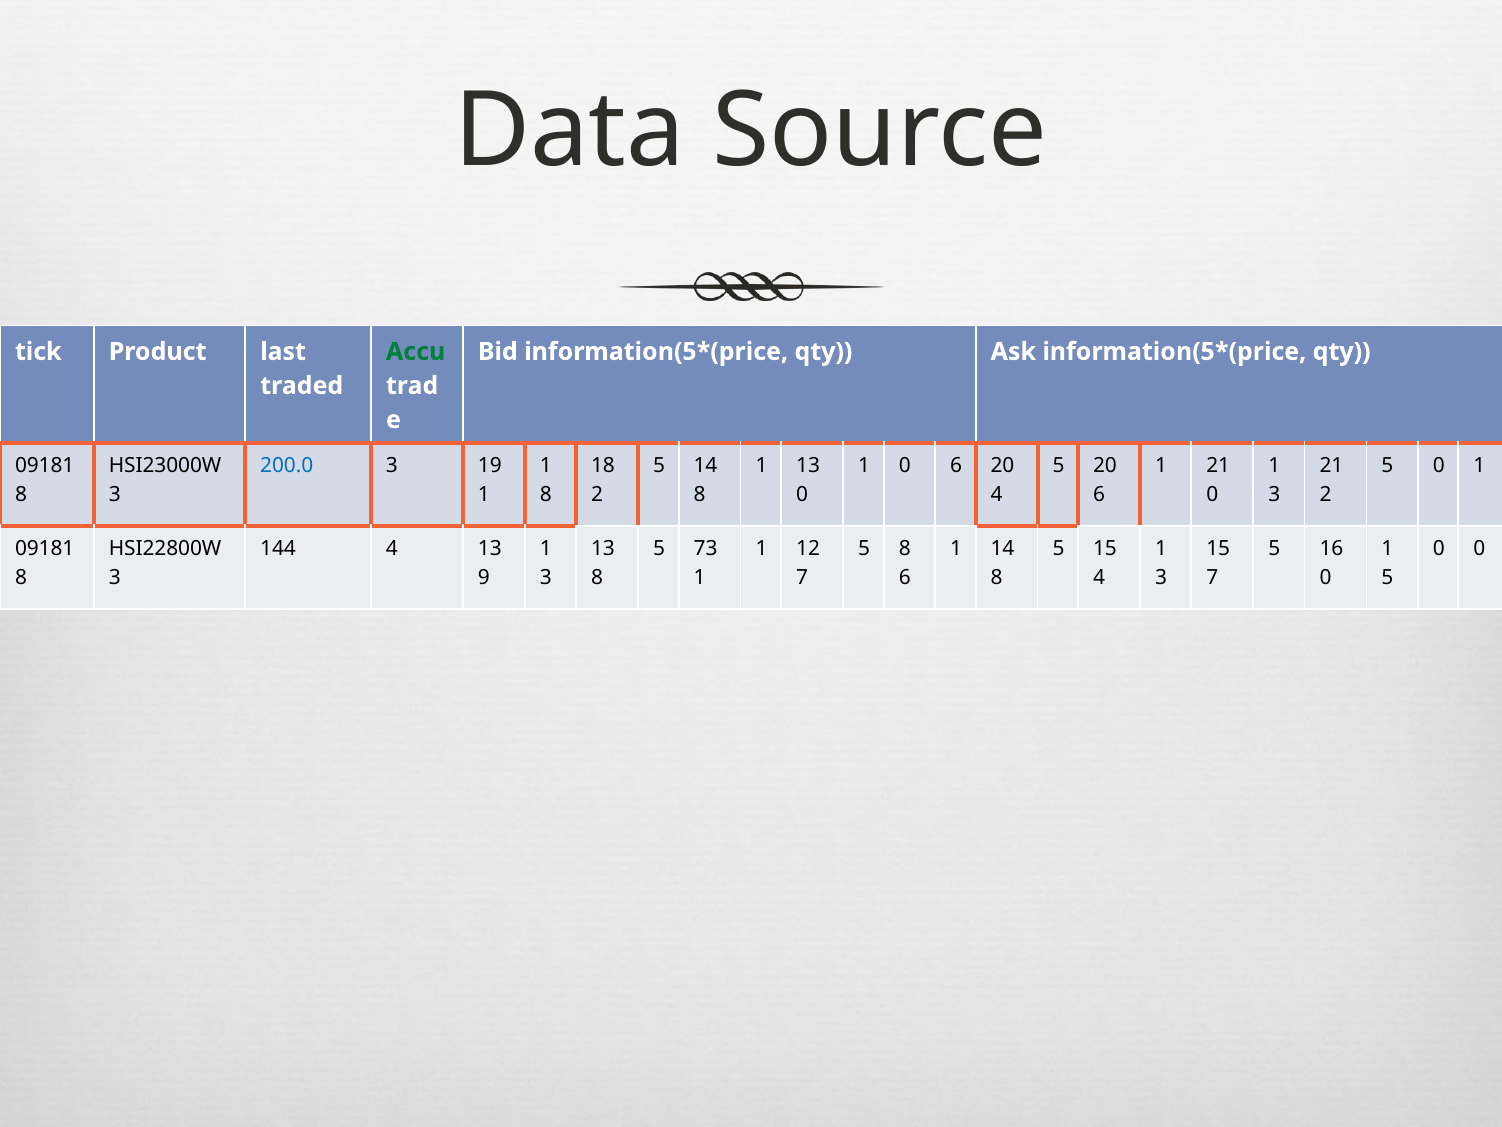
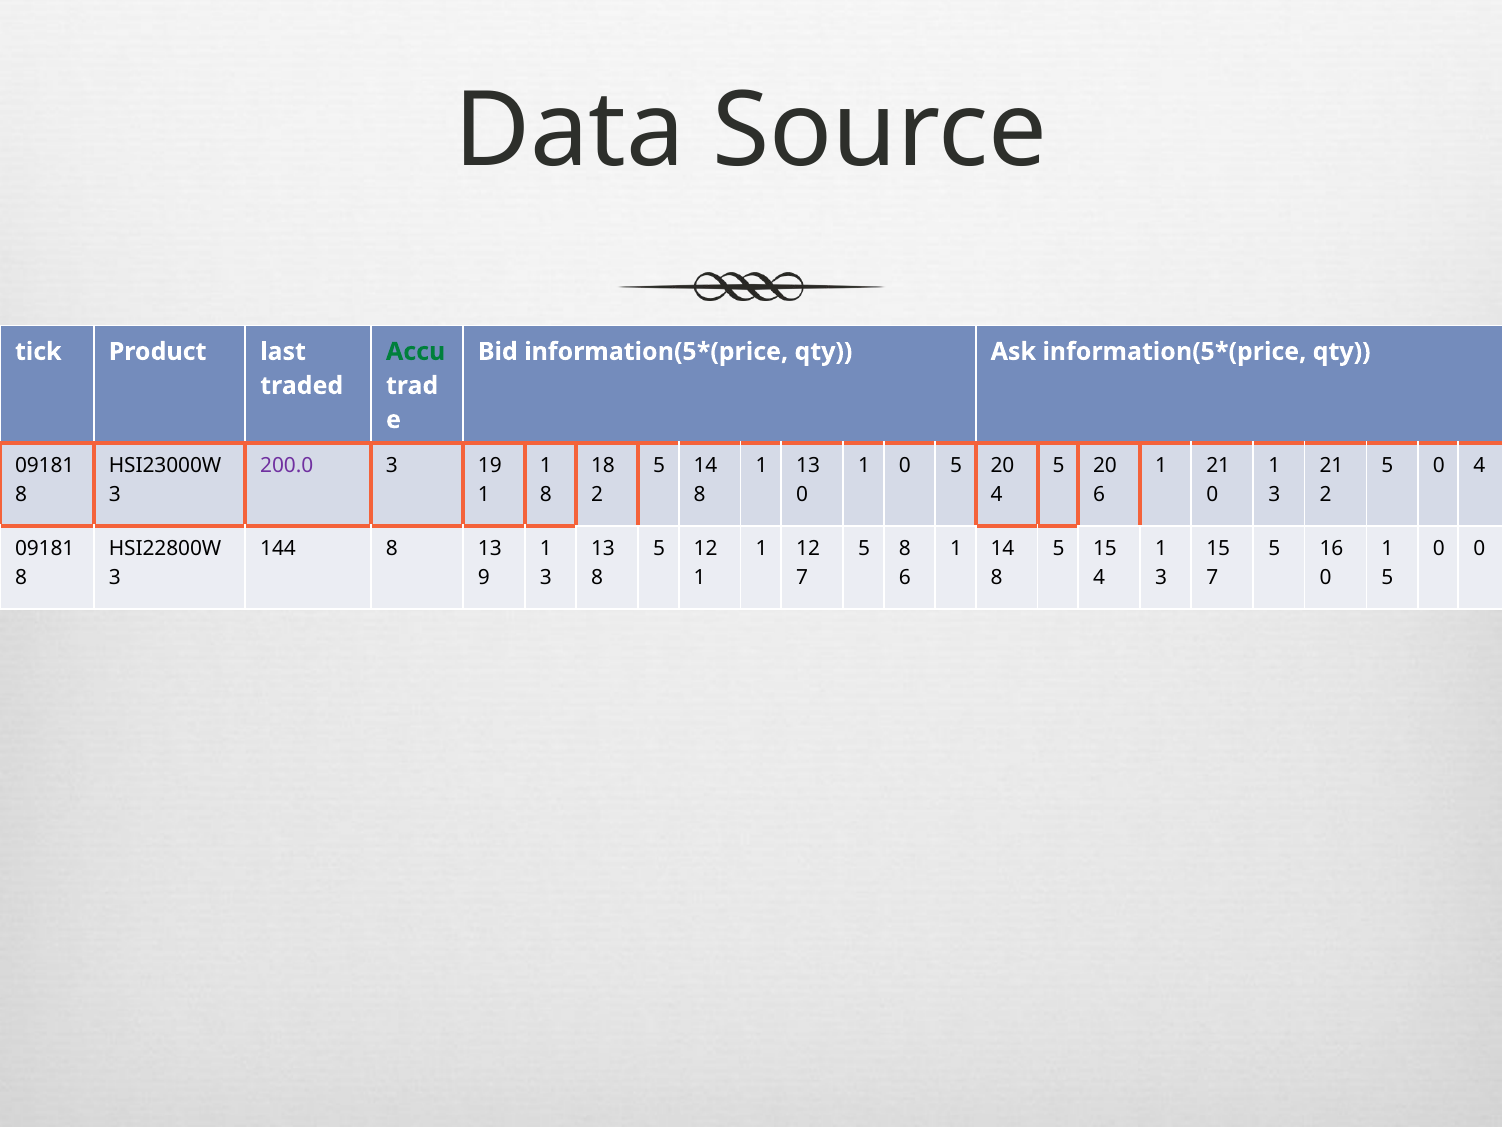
200.0 colour: blue -> purple (287, 466)
0 6: 6 -> 5 (956, 466)
5 0 1: 1 -> 4 (1479, 466)
144 4: 4 -> 8 (392, 549)
5 73: 73 -> 12 (706, 549)
